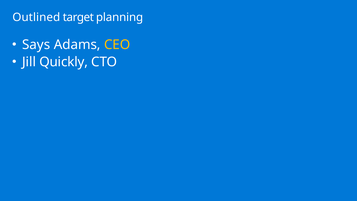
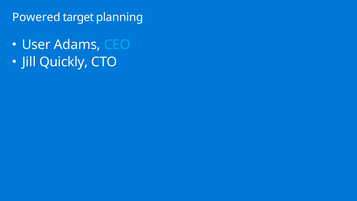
Outlined: Outlined -> Powered (36, 17)
Says: Says -> User (36, 45)
CEO colour: yellow -> light blue (117, 45)
